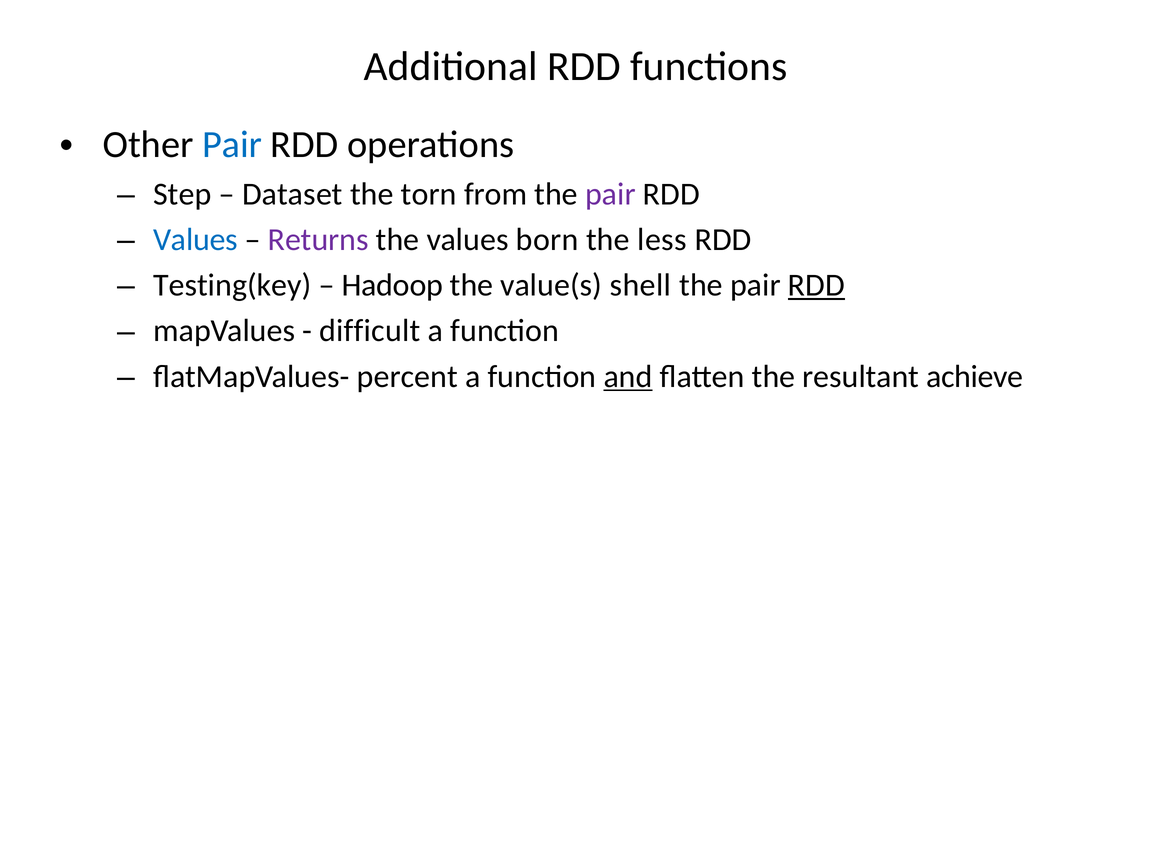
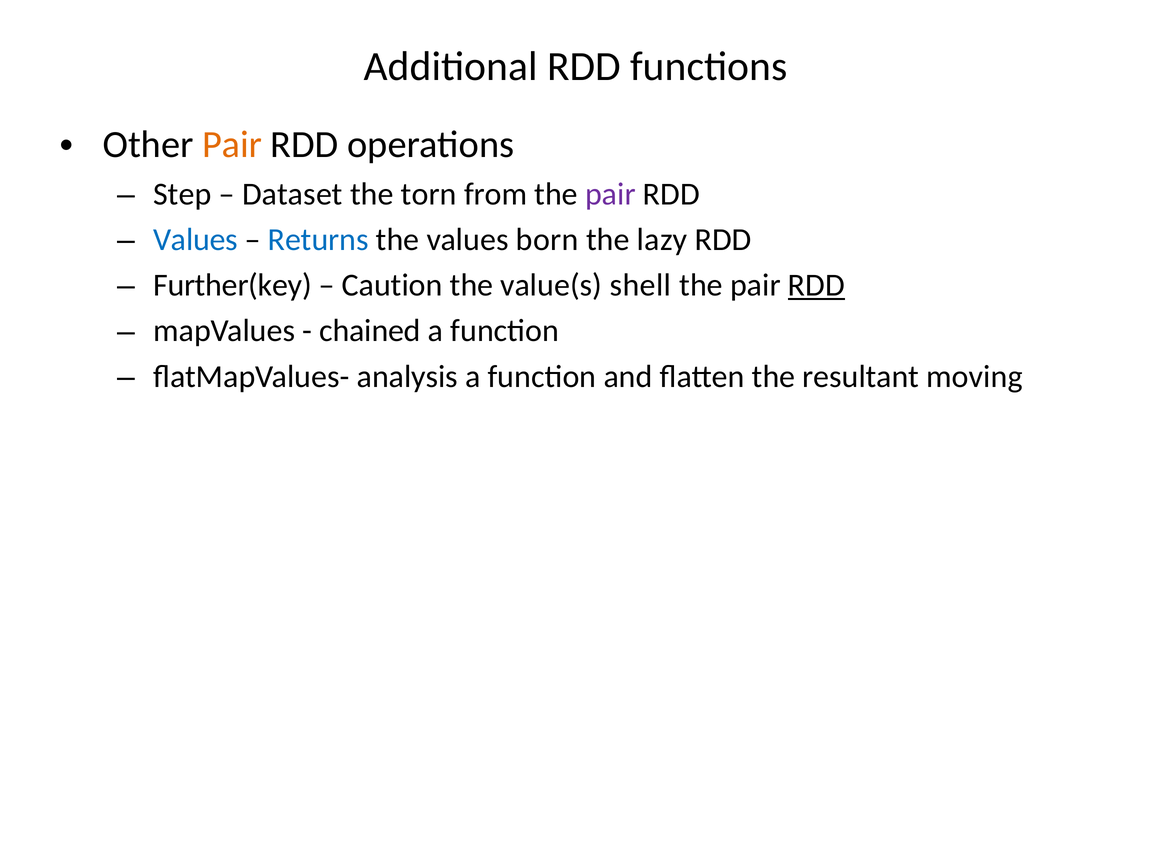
Pair colour: blue -> orange (232, 145)
Returns colour: purple -> blue (318, 240)
less: less -> lazy (662, 240)
Testing(key: Testing(key -> Further(key (232, 285)
Hadoop: Hadoop -> Caution (392, 285)
difficult: difficult -> chained (370, 331)
percent: percent -> analysis (407, 376)
and underline: present -> none (628, 376)
achieve: achieve -> moving (975, 376)
